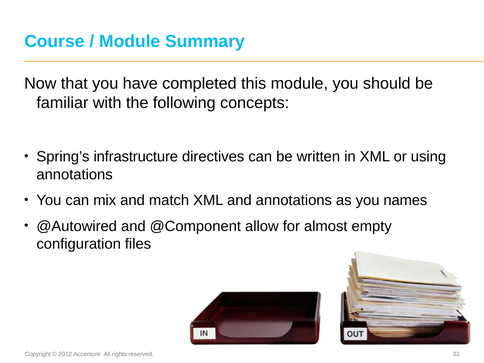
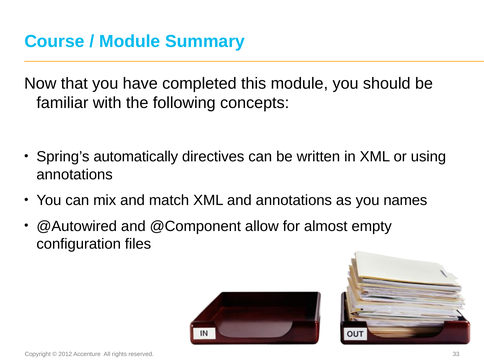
infrastructure: infrastructure -> automatically (136, 157)
